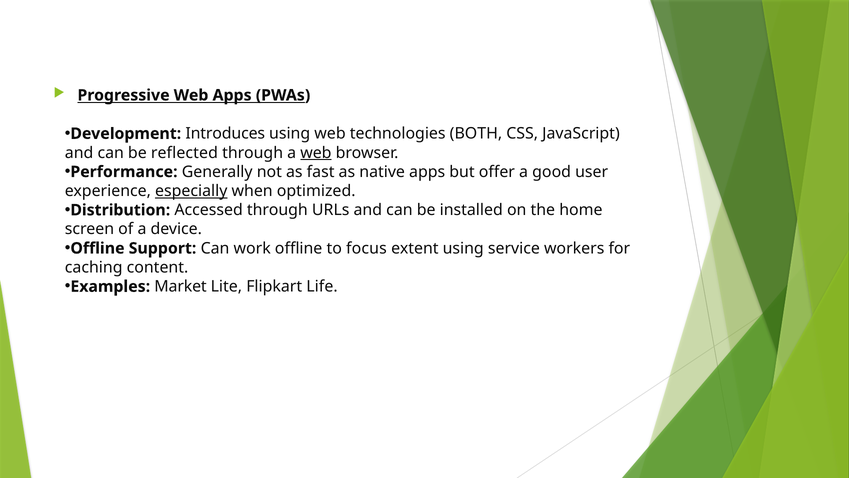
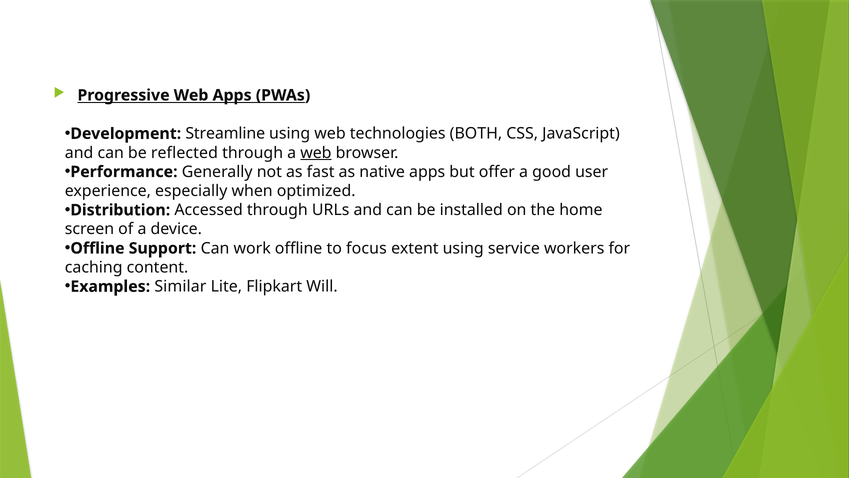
Introduces: Introduces -> Streamline (225, 134)
especially underline: present -> none (191, 191)
Market: Market -> Similar (180, 286)
Life: Life -> Will (322, 286)
